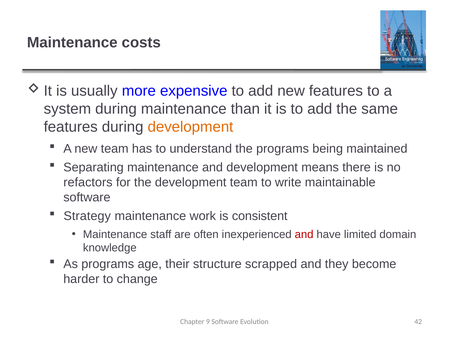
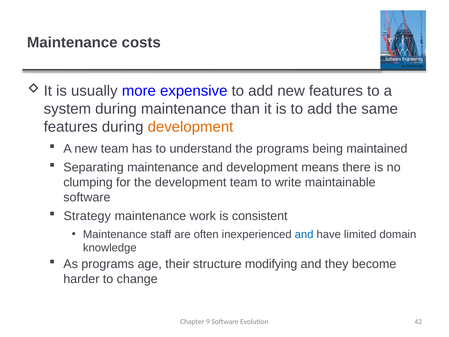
refactors: refactors -> clumping (88, 182)
and colour: red -> blue (304, 234)
scrapped: scrapped -> modifying (271, 264)
